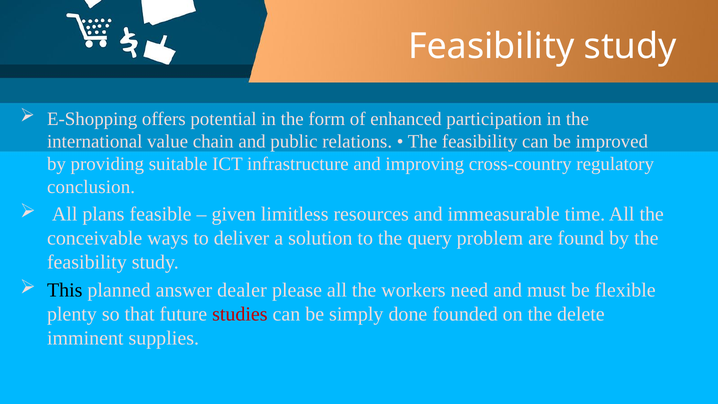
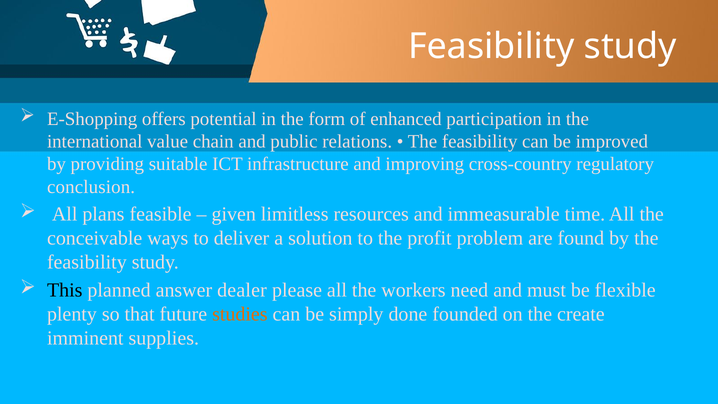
query: query -> profit (429, 238)
studies colour: red -> orange (240, 314)
delete: delete -> create (581, 314)
